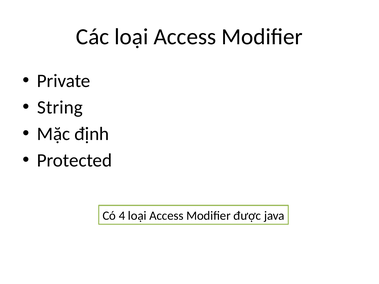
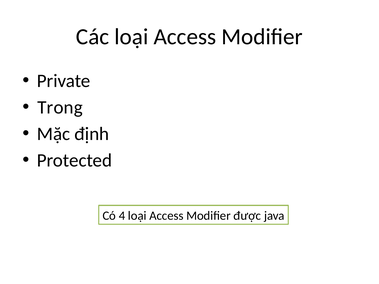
String: String -> Trong (60, 107)
